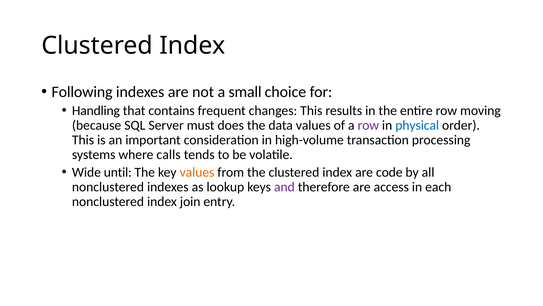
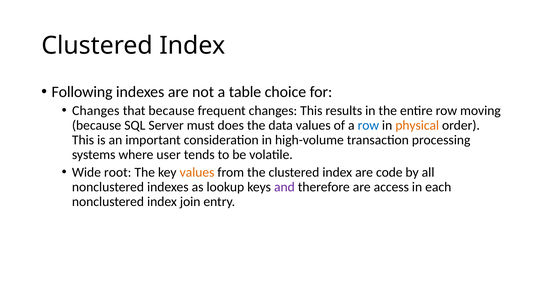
small: small -> table (245, 92)
Handling: Handling -> Changes (96, 110)
that contains: contains -> because (172, 110)
row colour: purple -> blue (368, 125)
physical colour: blue -> orange (417, 125)
calls: calls -> user (169, 154)
until: until -> root (118, 172)
